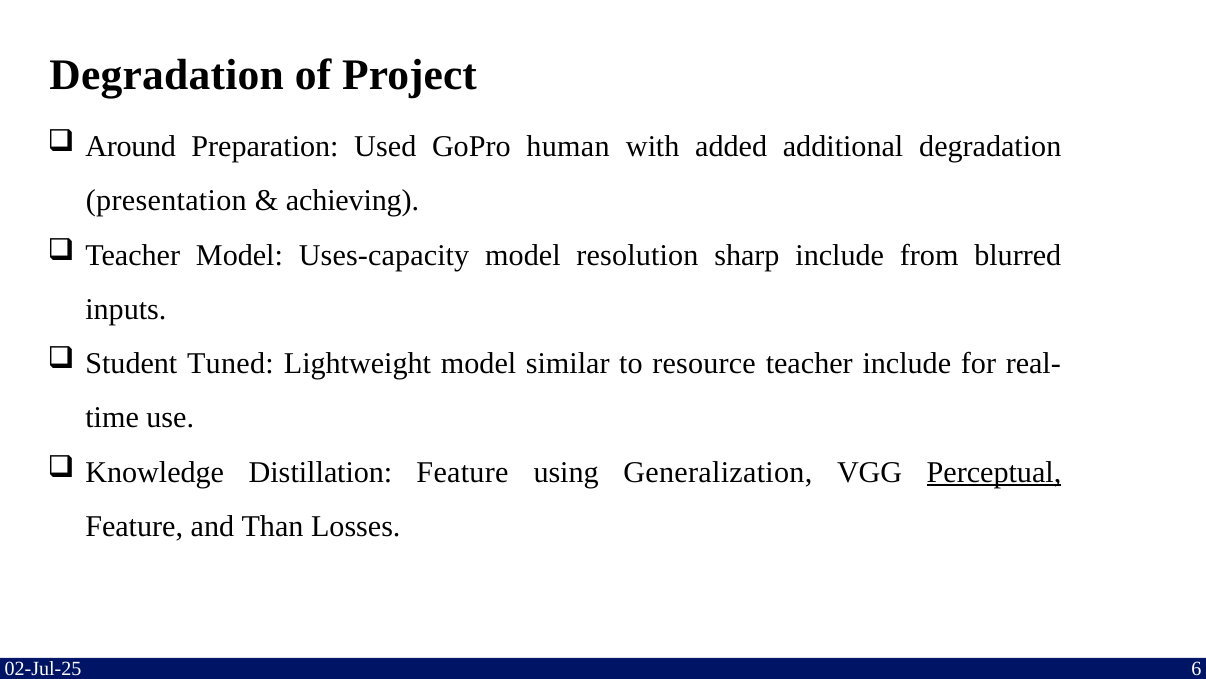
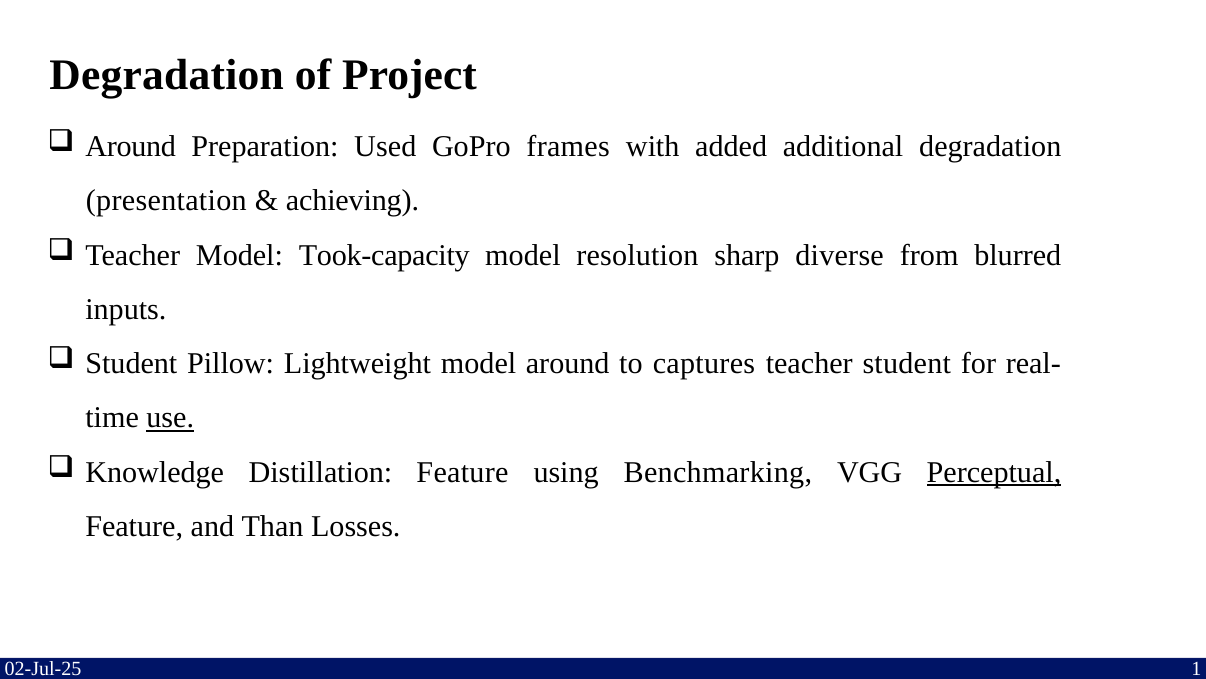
human: human -> frames (568, 146)
Uses-capacity: Uses-capacity -> Took-capacity (384, 255)
sharp include: include -> diverse (840, 255)
Tuned: Tuned -> Pillow (231, 363)
model similar: similar -> around (568, 363)
resource: resource -> captures (704, 363)
teacher include: include -> student (907, 363)
use underline: none -> present (170, 418)
Generalization: Generalization -> Benchmarking (718, 472)
6: 6 -> 1 (1196, 668)
